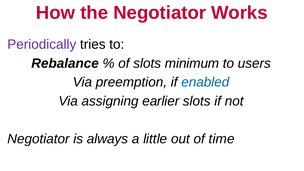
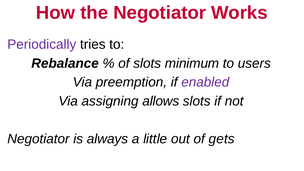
enabled colour: blue -> purple (205, 82)
earlier: earlier -> allows (161, 101)
time: time -> gets (222, 139)
